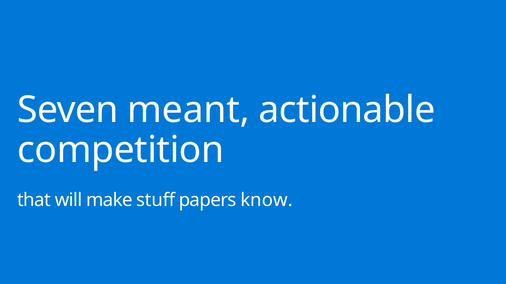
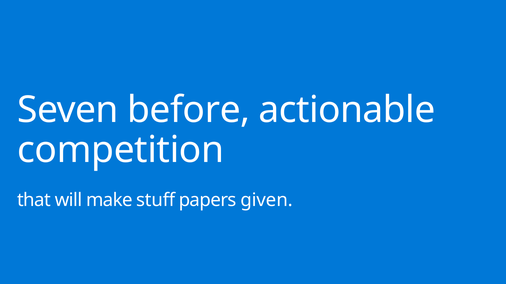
meant: meant -> before (189, 110)
know: know -> given (267, 201)
